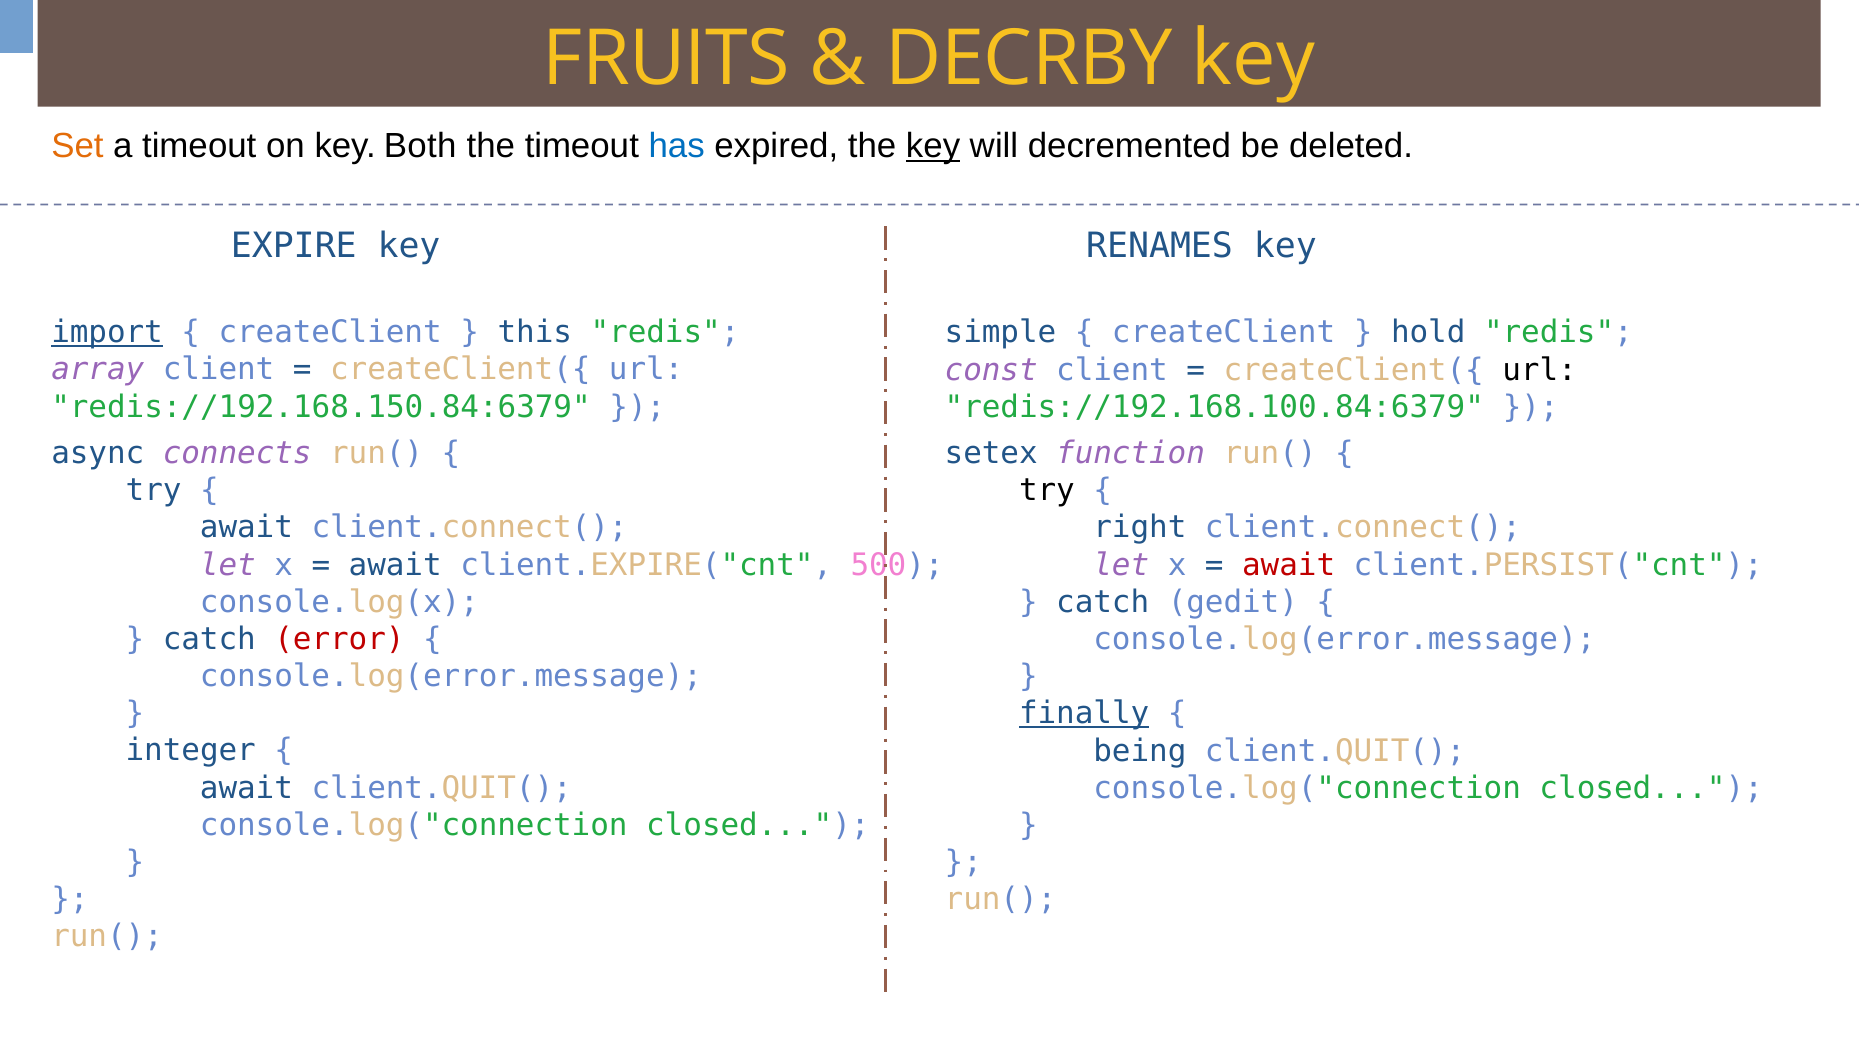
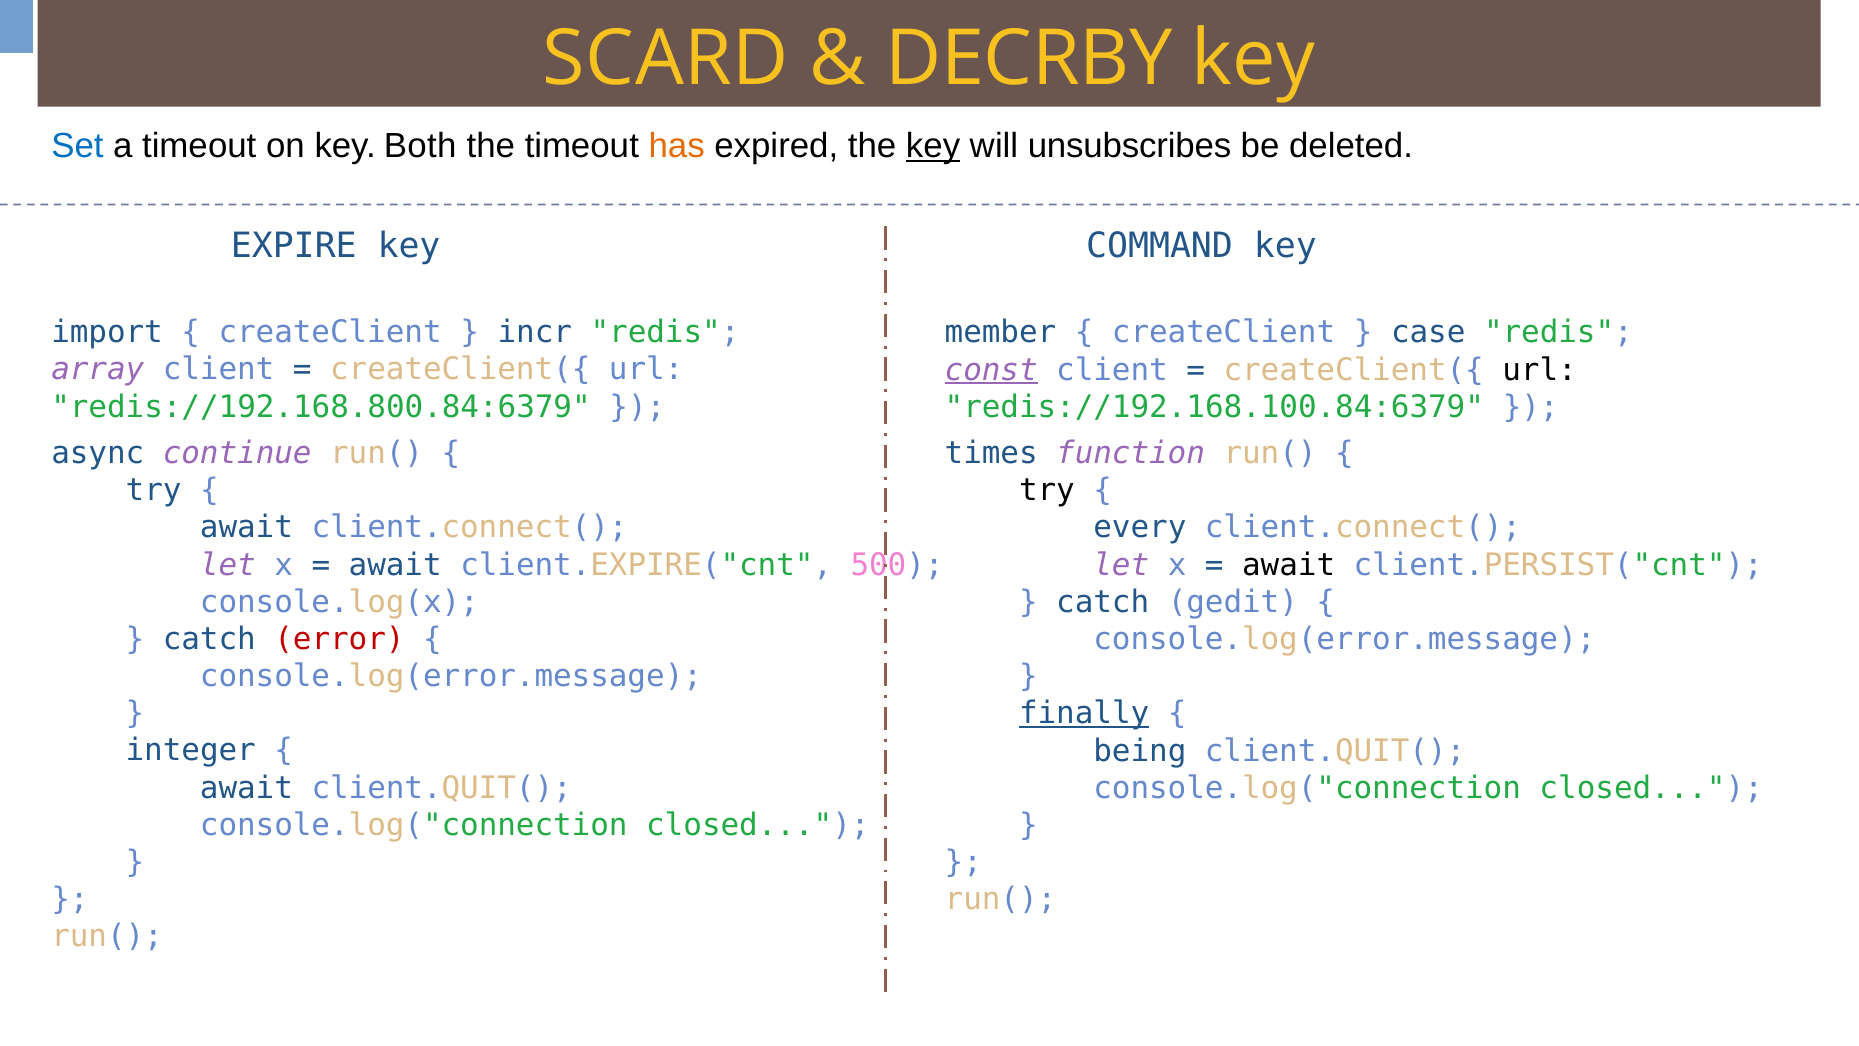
FRUITS: FRUITS -> SCARD (666, 59)
Set colour: orange -> blue (77, 146)
has colour: blue -> orange (677, 146)
decremented: decremented -> unsubscribes (1130, 146)
RENAMES: RENAMES -> COMMAND (1160, 246)
import underline: present -> none (107, 332)
this: this -> incr (535, 332)
simple: simple -> member (1000, 333)
hold: hold -> case (1428, 333)
const underline: none -> present (991, 370)
redis://192.168.150.84:6379: redis://192.168.150.84:6379 -> redis://192.168.800.84:6379 (321, 407)
connects: connects -> continue (237, 453)
setex: setex -> times (991, 453)
right: right -> every (1140, 528)
await colour: red -> black (1289, 565)
